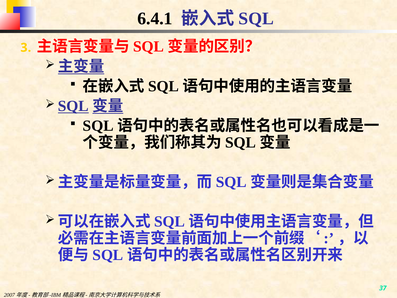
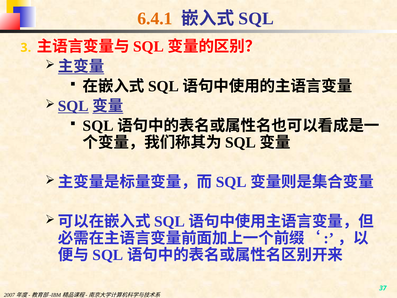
6.4.1 colour: black -> orange (155, 18)
